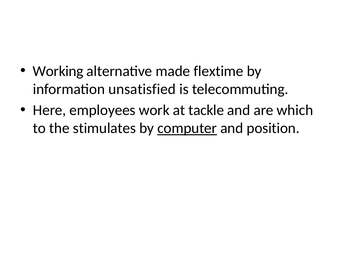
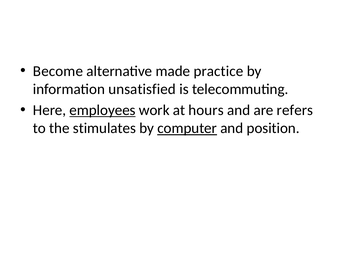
Working: Working -> Become (58, 71)
flextime: flextime -> practice (218, 71)
employees underline: none -> present (103, 110)
tackle: tackle -> hours (206, 110)
which: which -> refers (295, 110)
